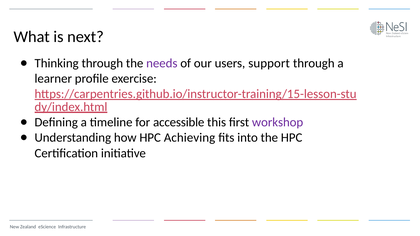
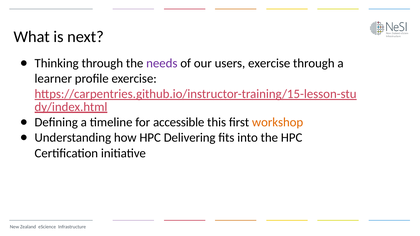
users support: support -> exercise (269, 63)
workshop colour: purple -> orange (278, 123)
Achieving: Achieving -> Delivering (190, 138)
